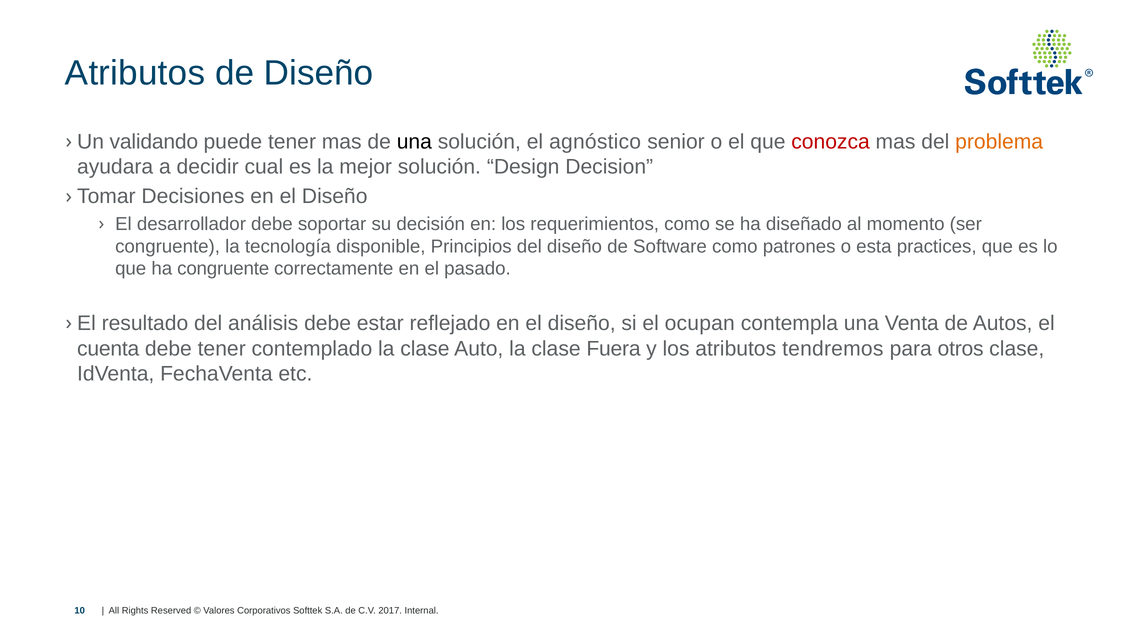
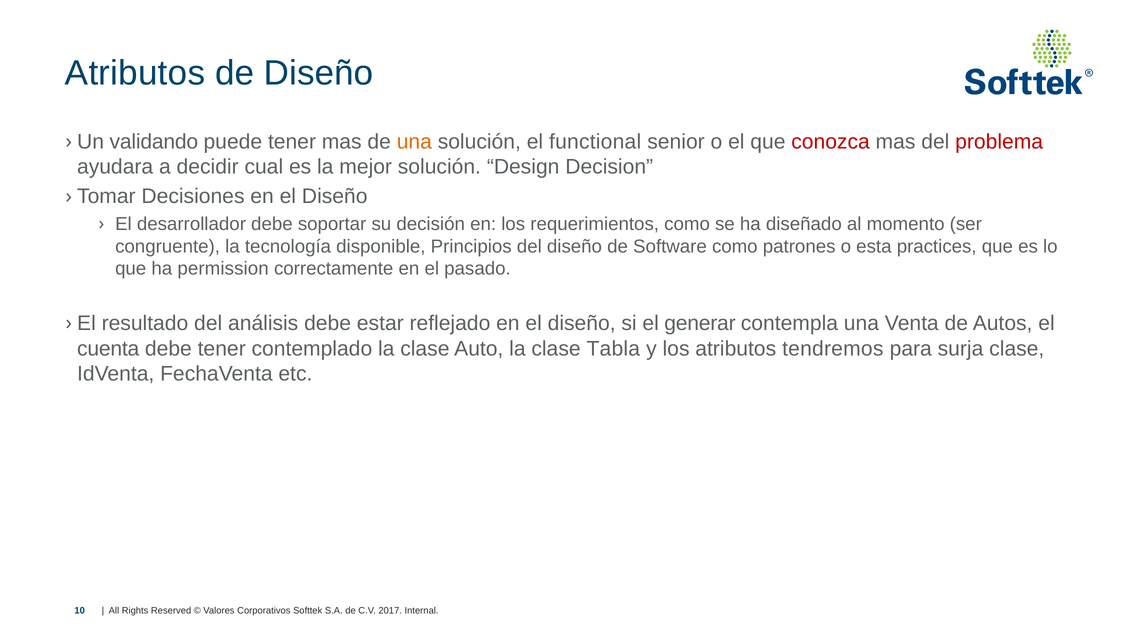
una colour: black -> orange (414, 142)
agnóstico: agnóstico -> functional (595, 142)
problema colour: orange -> red (999, 142)
ha congruente: congruente -> permission (223, 269)
ocupan: ocupan -> generar (700, 323)
Fuera: Fuera -> Tabla (613, 349)
otros: otros -> surja (961, 349)
